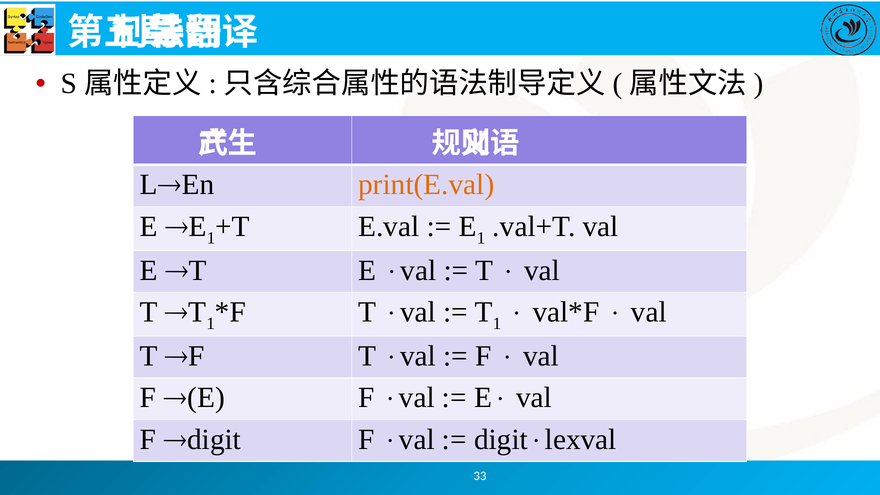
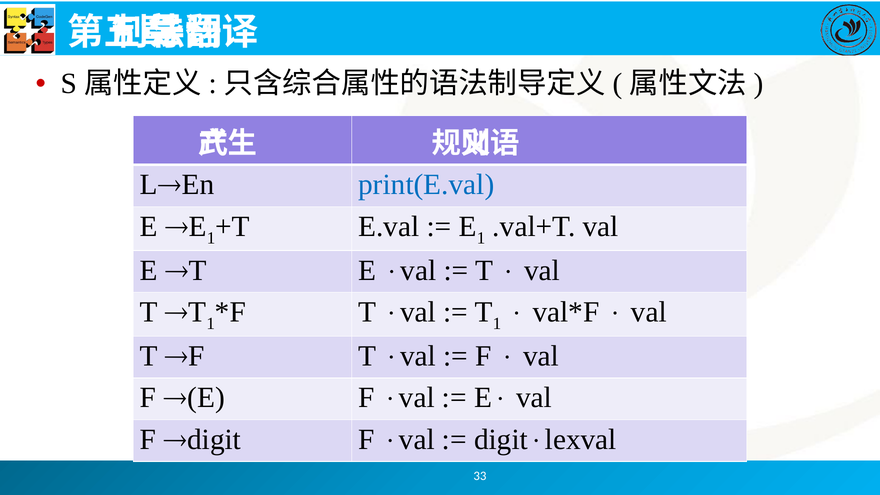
print(E.val colour: orange -> blue (426, 185)
